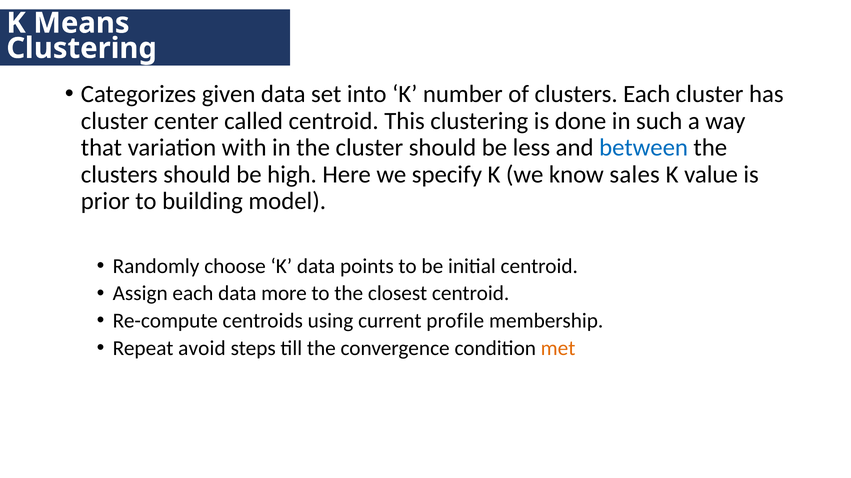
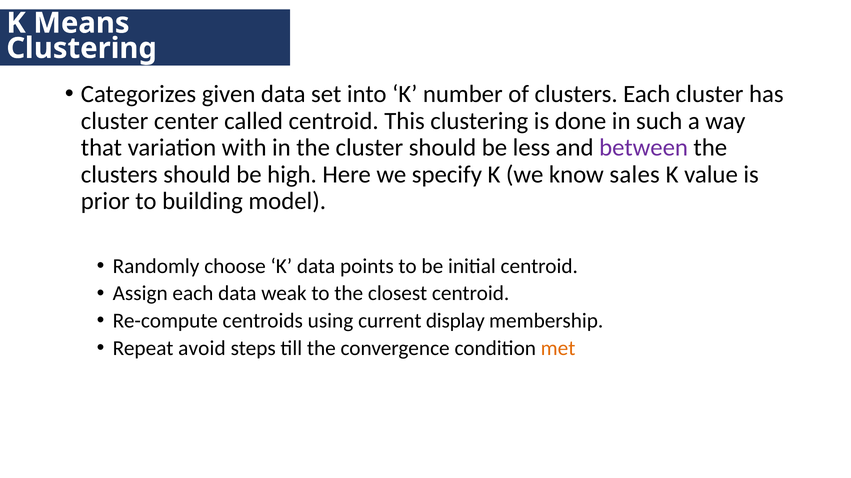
between colour: blue -> purple (644, 148)
more: more -> weak (284, 294)
profile: profile -> display (455, 321)
